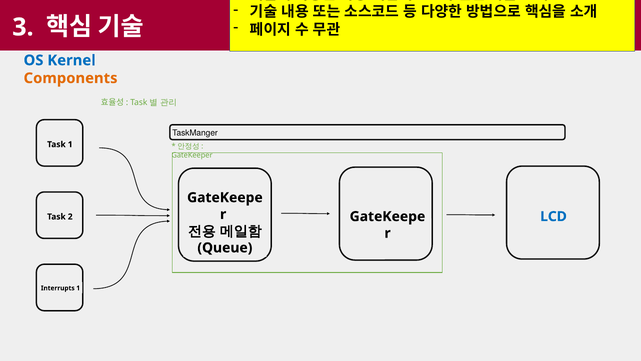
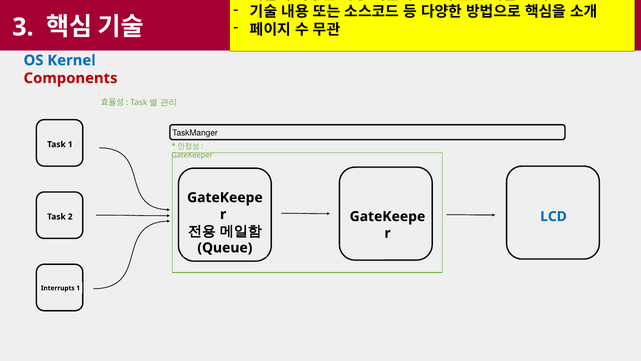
Components colour: orange -> red (71, 78)
